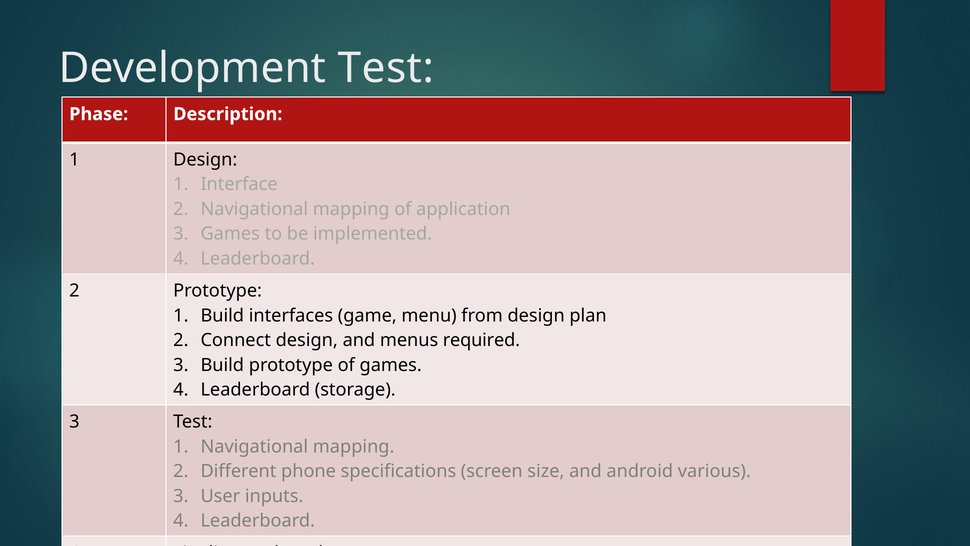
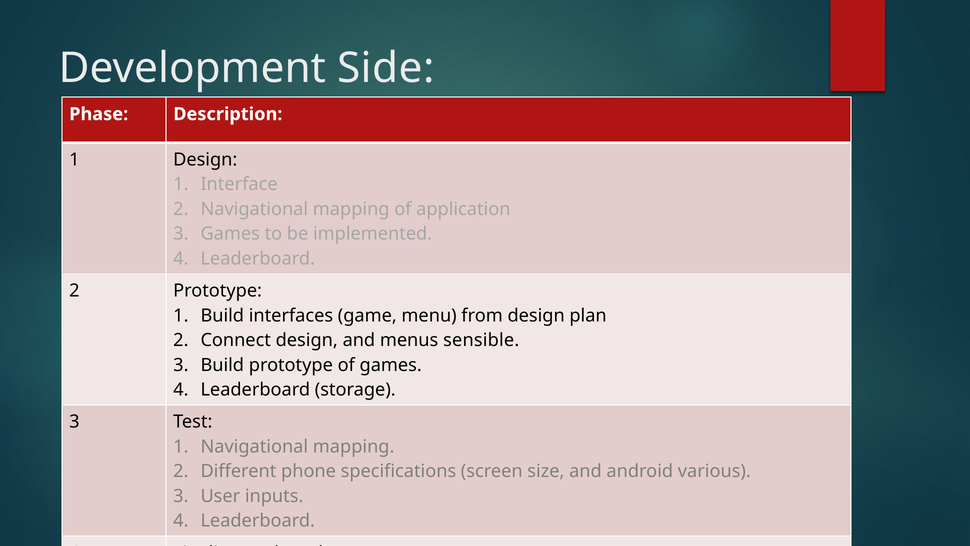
Development Test: Test -> Side (386, 68)
required: required -> sensible (481, 340)
